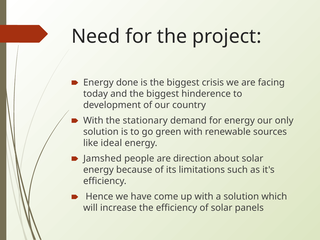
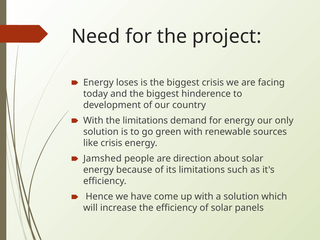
done: done -> loses (127, 83)
the stationary: stationary -> limitations (145, 121)
like ideal: ideal -> crisis (111, 143)
